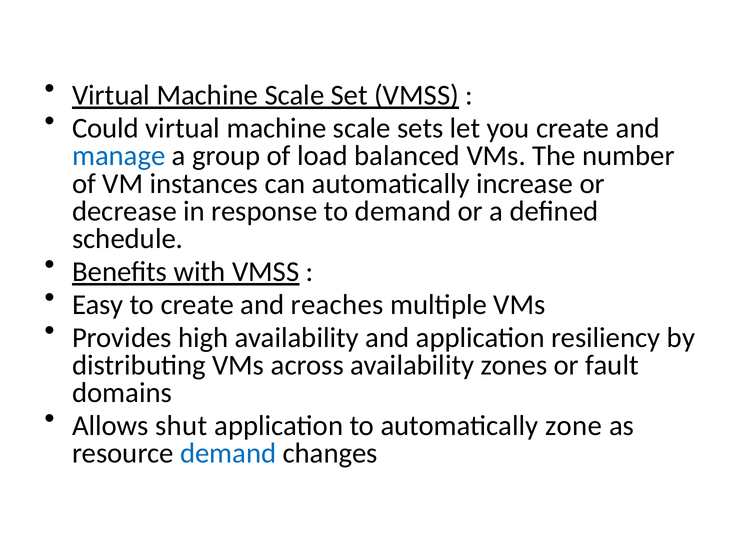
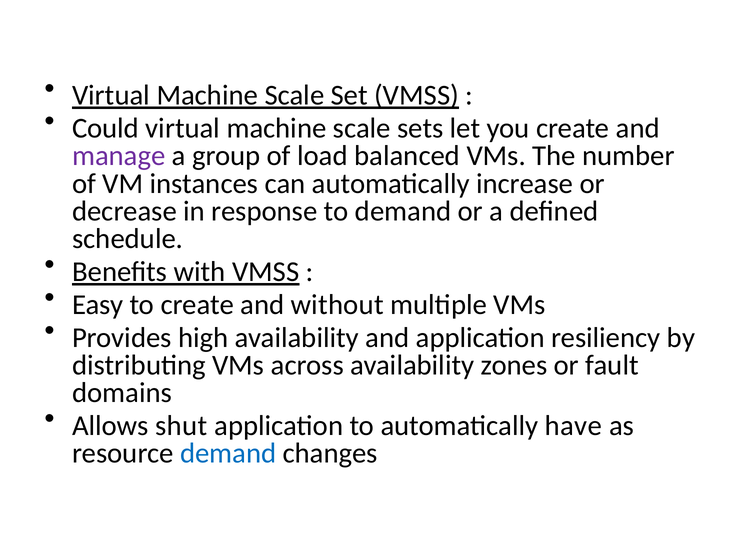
manage colour: blue -> purple (119, 156)
reaches: reaches -> without (337, 305)
zone: zone -> have (573, 426)
